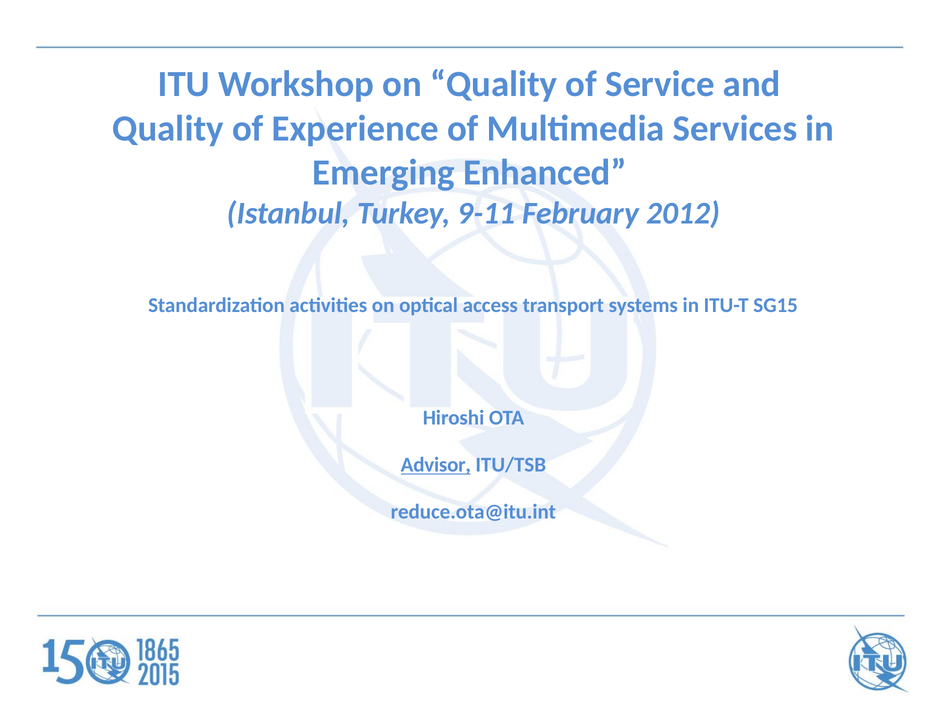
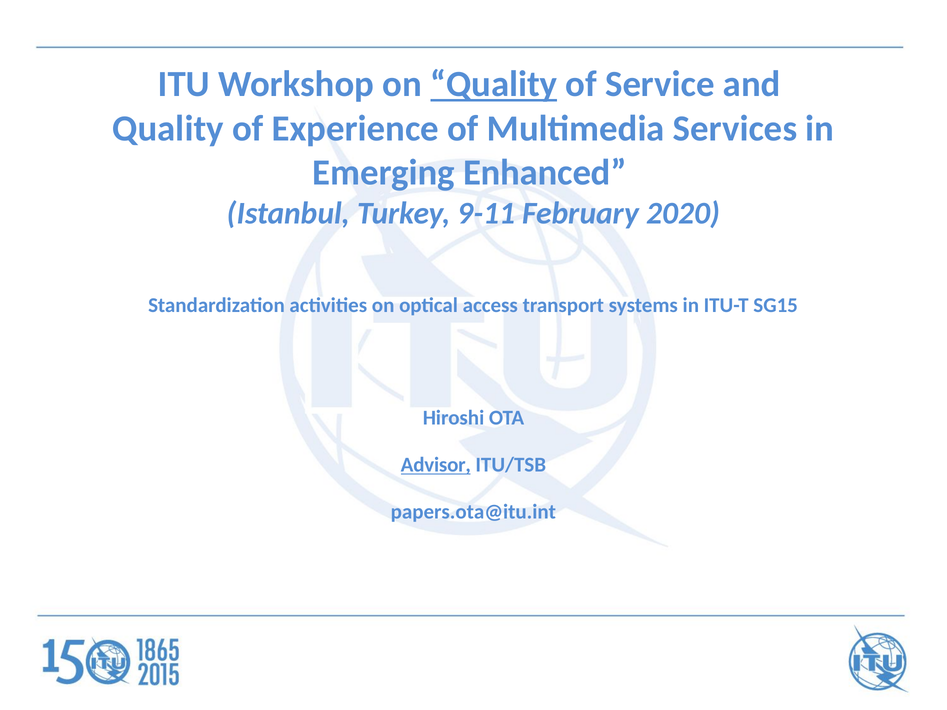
Quality underline: none -> present (494, 84)
2012: 2012 -> 2020 (683, 214)
reduce.ota@itu.int: reduce.ota@itu.int -> papers.ota@itu.int (473, 512)
